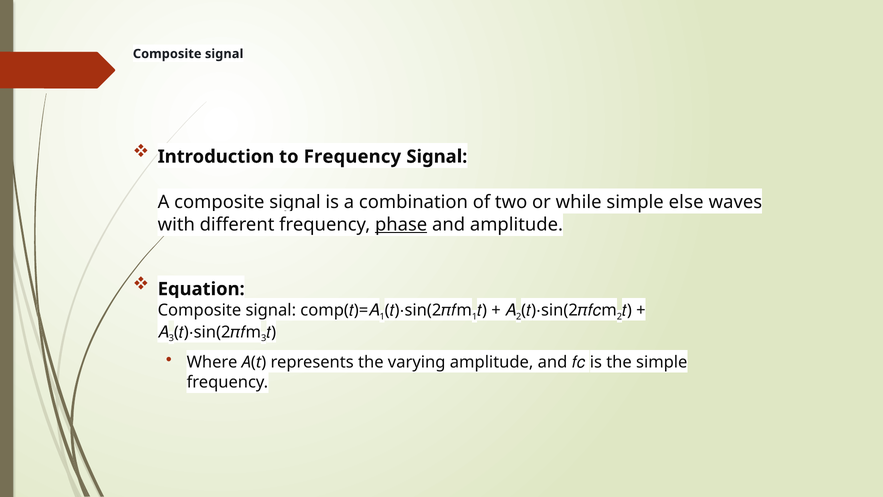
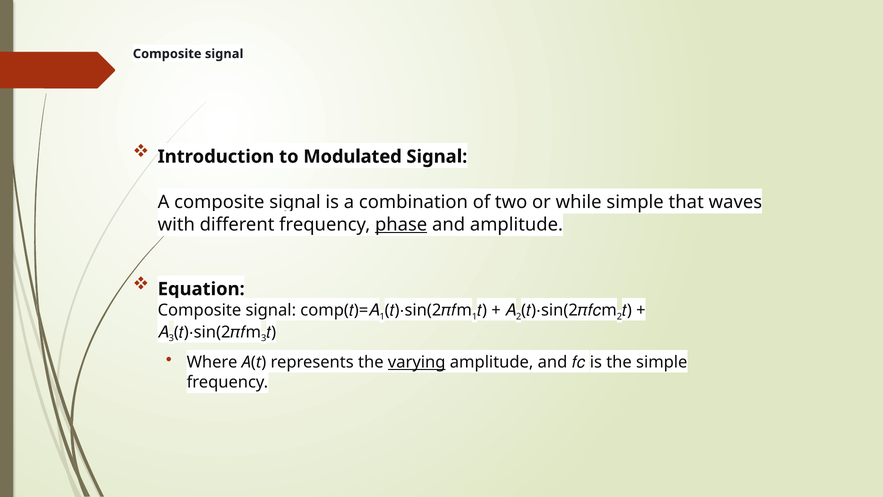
to Frequency: Frequency -> Modulated (353, 157)
else: else -> that (686, 202)
varying underline: none -> present (417, 362)
